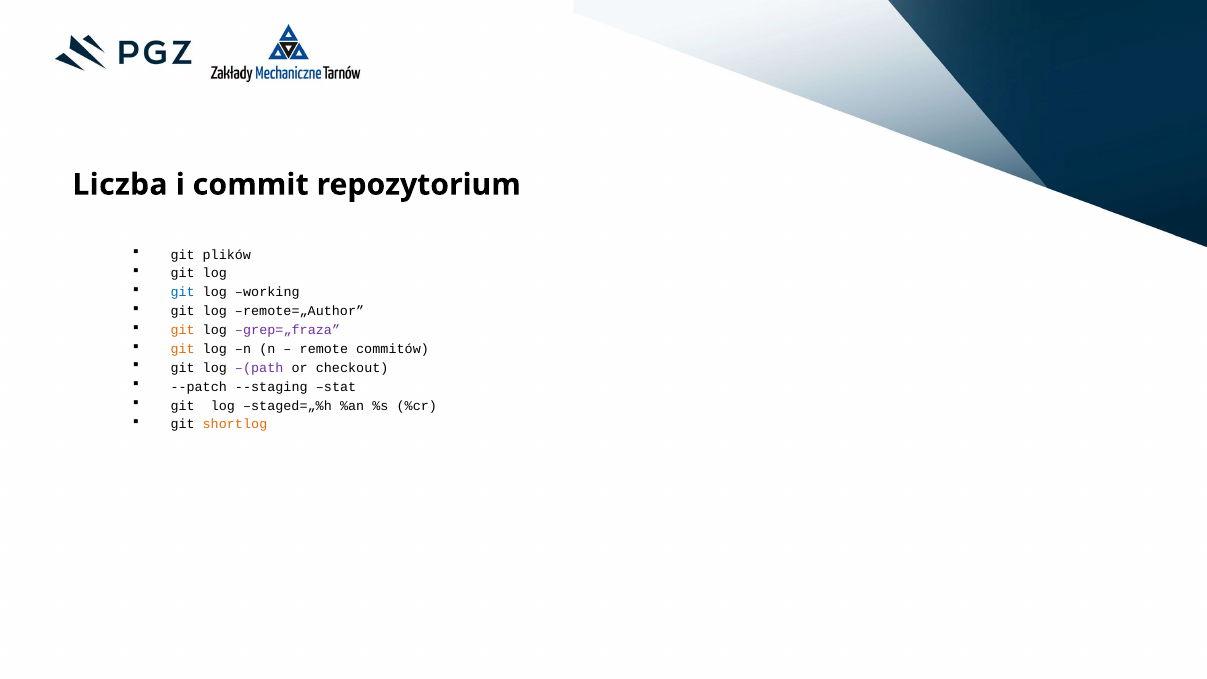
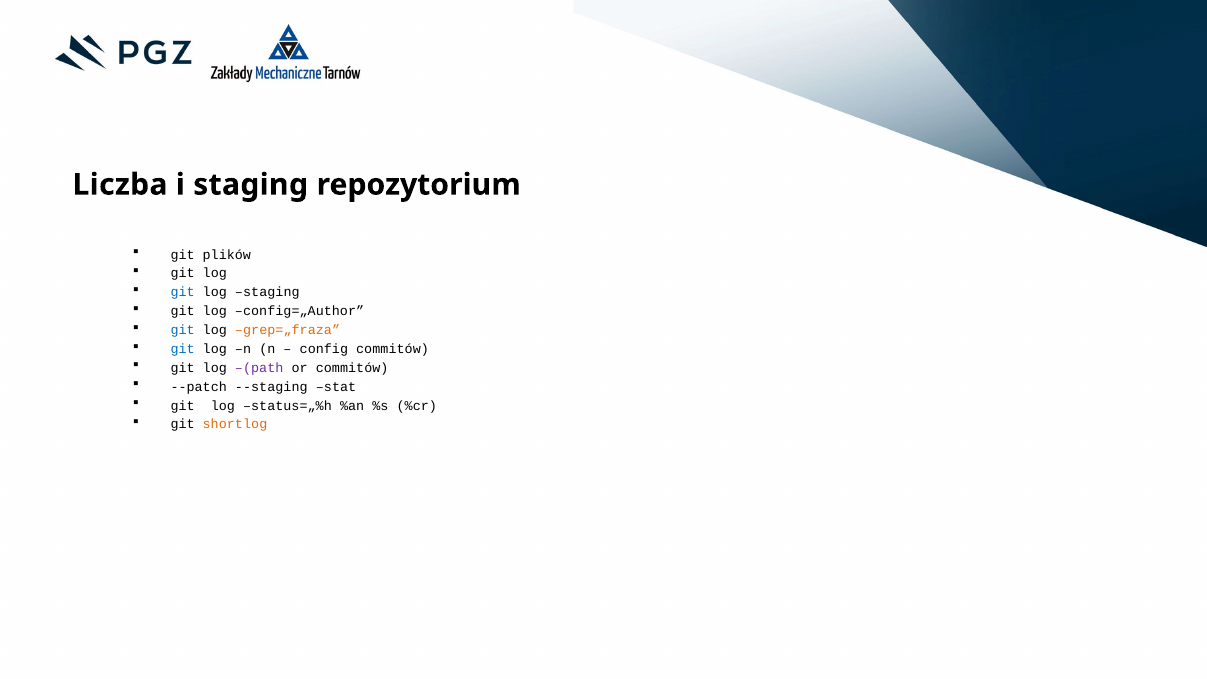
i commit: commit -> staging (251, 185)
log working: working -> staging (267, 292)
remote=„Author: remote=„Author -> config=„Author (300, 311)
git colour: orange -> blue (183, 330)
grep=„fraza colour: purple -> orange (288, 330)
git colour: orange -> blue (183, 349)
remote: remote -> config (324, 349)
or checkout: checkout -> commitów (352, 368)
staged=„%h: staged=„%h -> status=„%h (287, 406)
